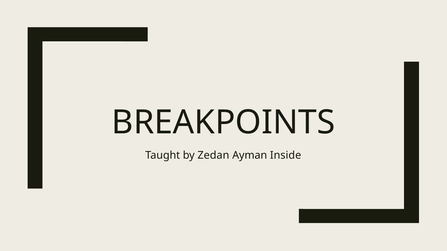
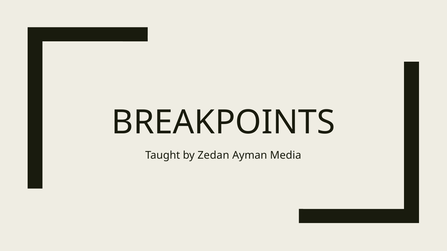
Inside: Inside -> Media (286, 155)
